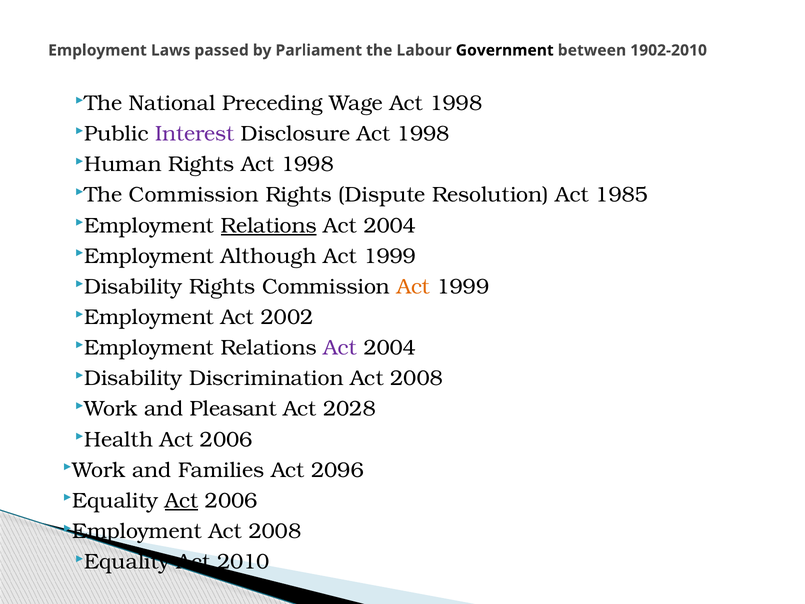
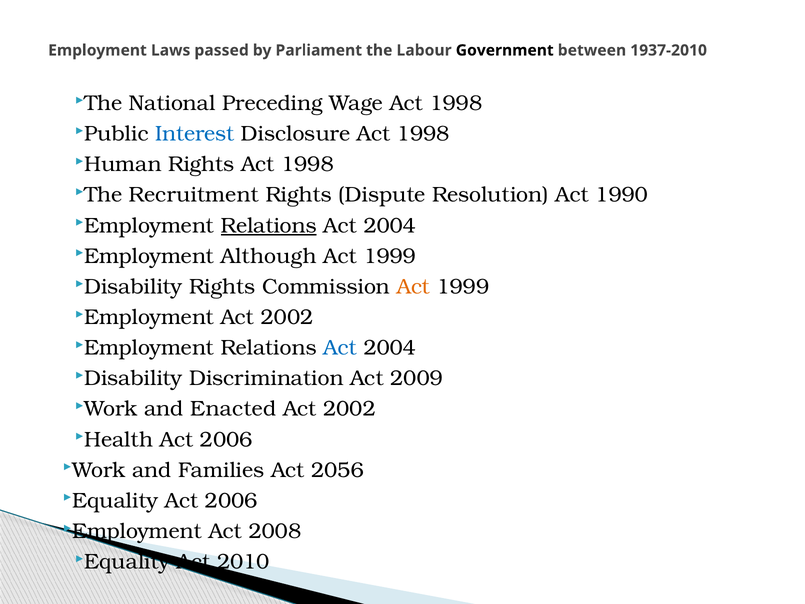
1902-2010: 1902-2010 -> 1937-2010 (669, 50)
Interest colour: purple -> blue (195, 134)
Commission: Commission -> Recruitment (194, 195)
1985: 1985 -> 1990 (622, 195)
Act colour: purple -> blue (340, 348)
Discrimination Act 2008: 2008 -> 2009 (417, 378)
Pleasant: Pleasant -> Enacted (233, 409)
2028: 2028 -> 2002 (349, 409)
2096: 2096 -> 2056 (337, 470)
Act underline: present -> none (182, 500)
